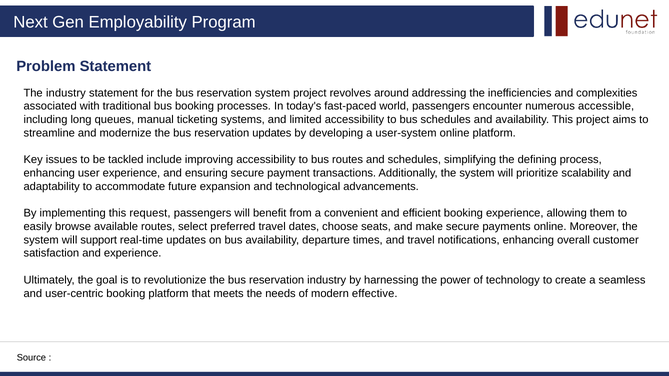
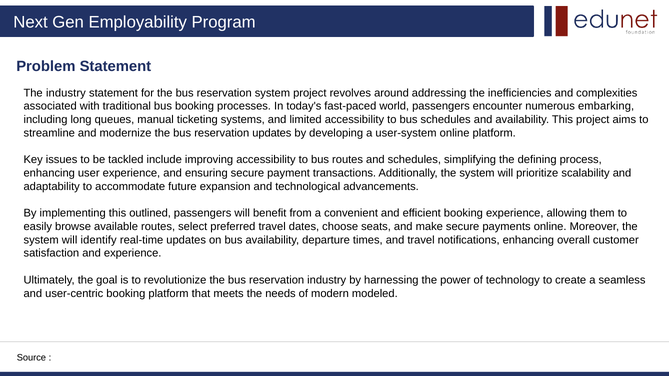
accessible: accessible -> embarking (606, 106)
request: request -> outlined (150, 213)
support: support -> identify (99, 240)
effective: effective -> modeled (375, 294)
